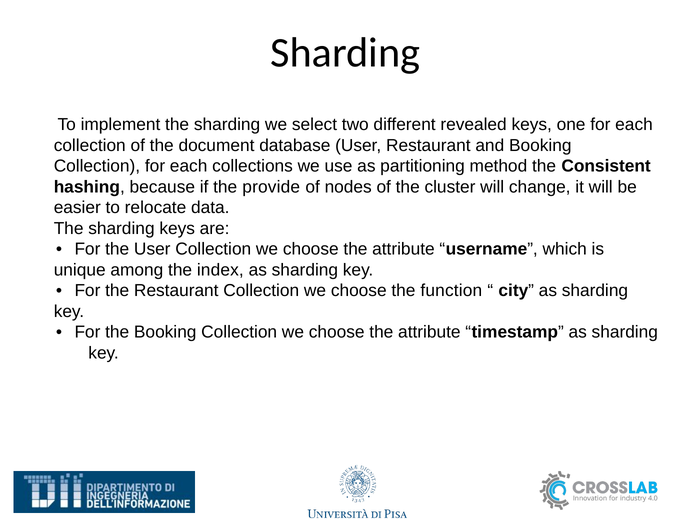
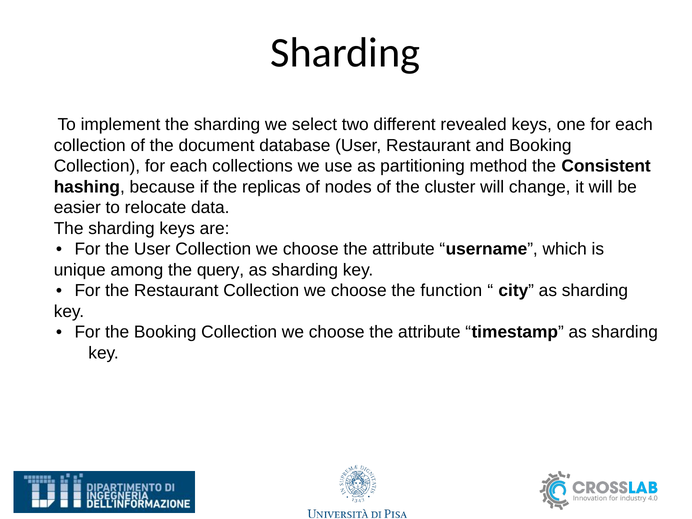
provide: provide -> replicas (271, 187)
index: index -> query (220, 270)
